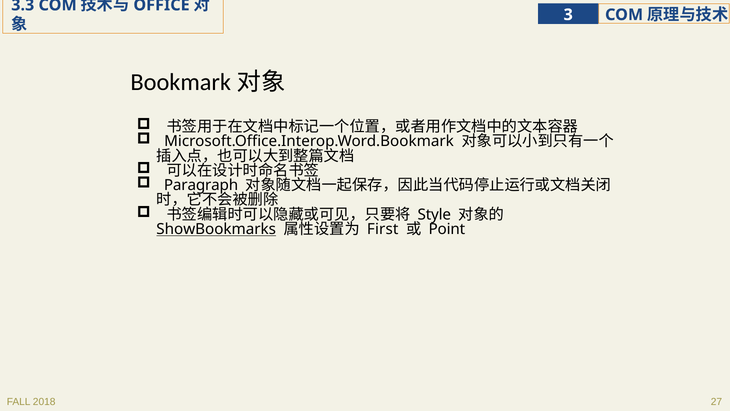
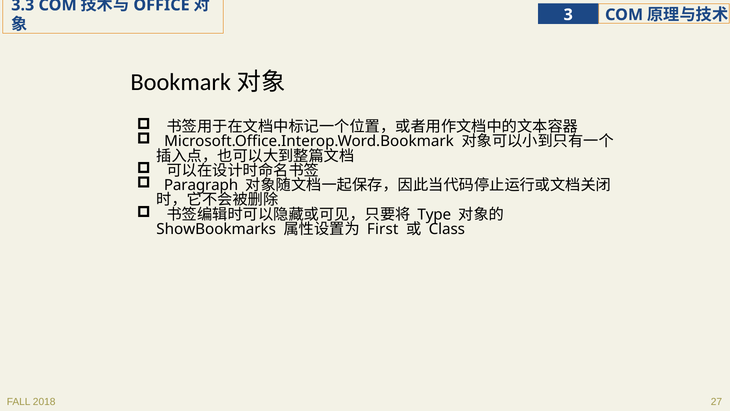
Style: Style -> Type (434, 214)
ShowBookmarks underline: present -> none (216, 229)
Point: Point -> Class (447, 229)
